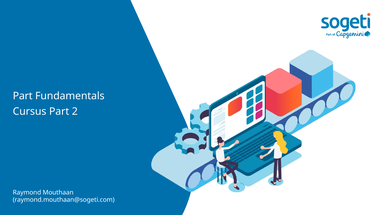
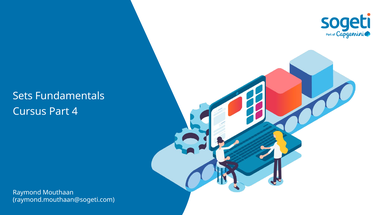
Part: Part -> Sets (23, 96)
2: 2 -> 4 (75, 111)
